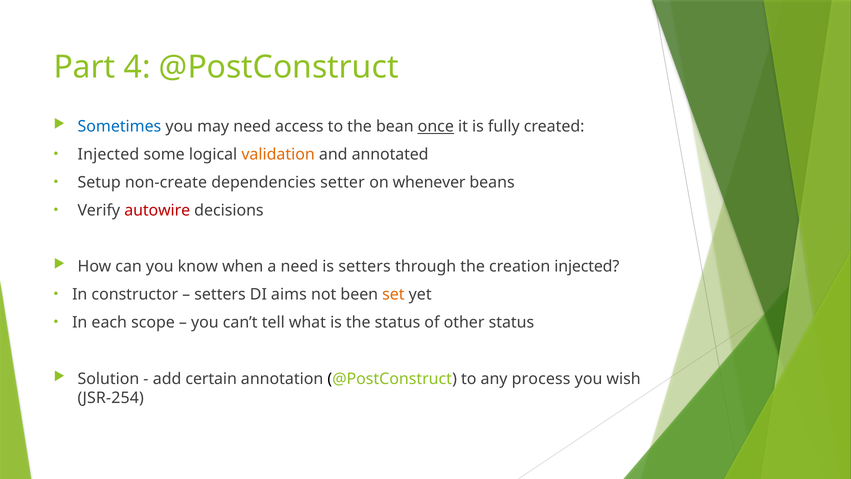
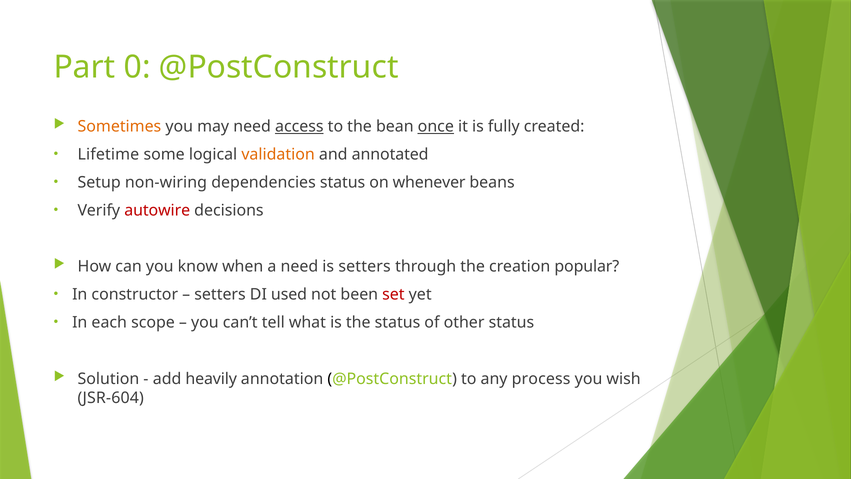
4: 4 -> 0 (137, 67)
Sometimes colour: blue -> orange (119, 126)
access underline: none -> present (299, 126)
Injected: Injected -> Lifetime (108, 154)
non-create: non-create -> non-wiring (166, 182)
dependencies setter: setter -> status (343, 182)
creation injected: injected -> popular (587, 266)
aims: aims -> used (289, 294)
set colour: orange -> red (393, 294)
certain: certain -> heavily (211, 378)
JSR-254: JSR-254 -> JSR-604 (111, 398)
